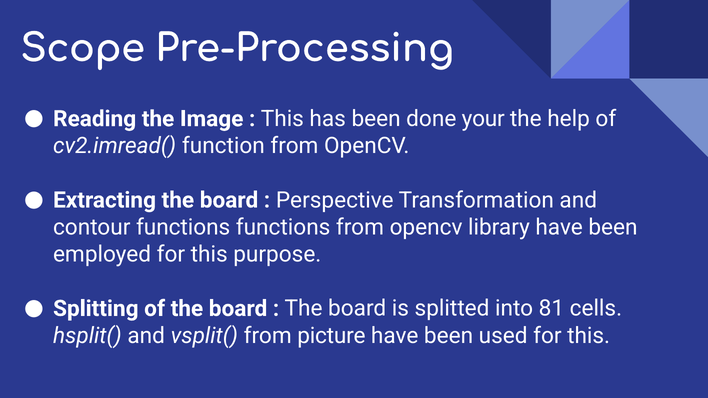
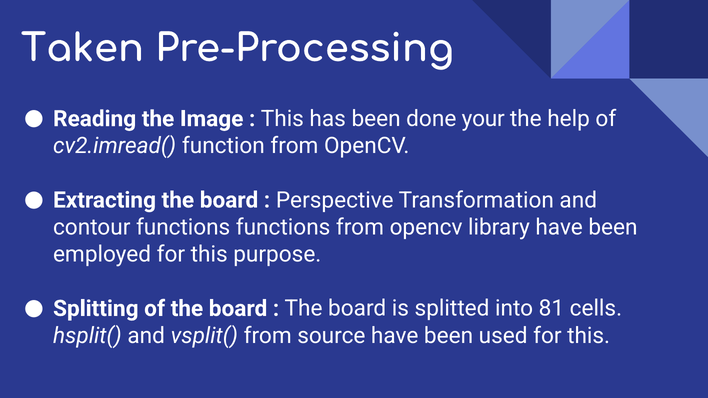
Scope: Scope -> Taken (82, 49)
picture: picture -> source (331, 336)
